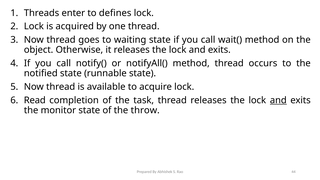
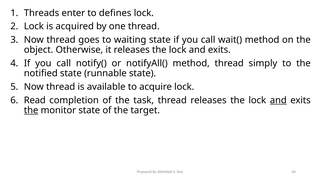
occurs: occurs -> simply (263, 63)
the underline: none -> present (31, 110)
throw: throw -> target (145, 110)
